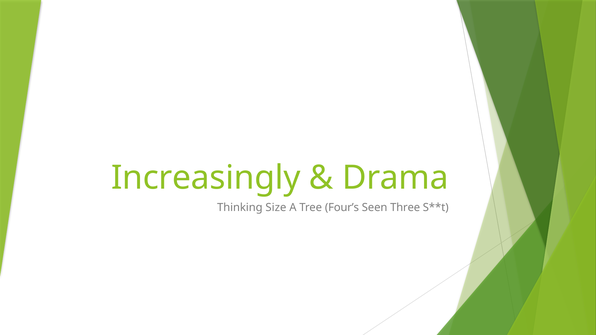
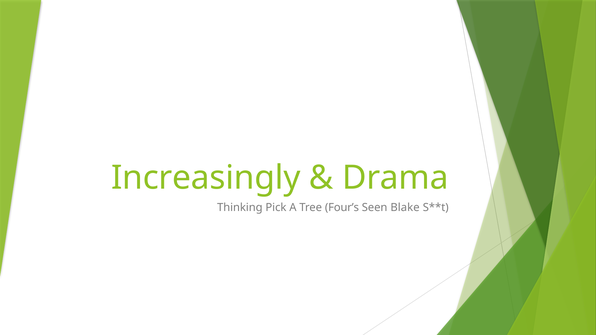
Size: Size -> Pick (276, 208)
Three: Three -> Blake (405, 208)
